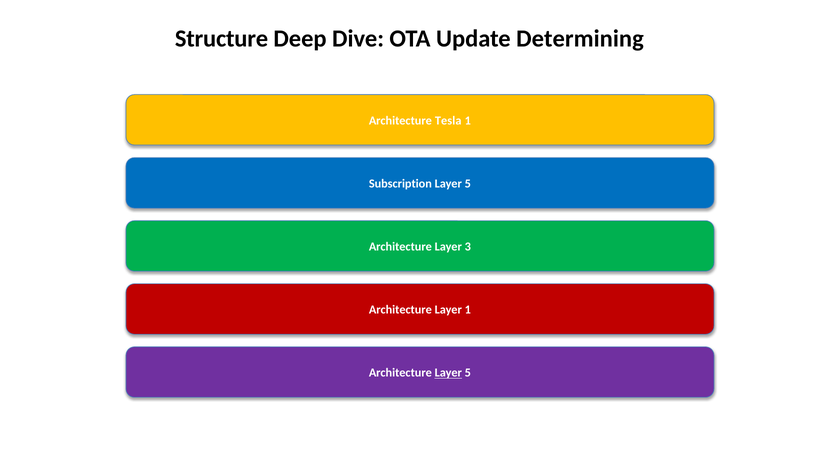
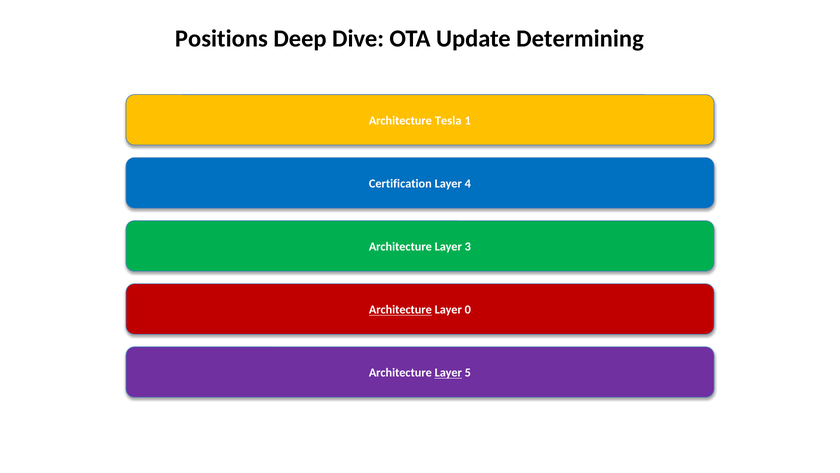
Structure: Structure -> Positions (221, 38)
Subscription: Subscription -> Certification (400, 184)
5: 5 -> 4 (468, 184)
Architecture underline: none -> present (400, 310)
Layer 1: 1 -> 0 (468, 310)
